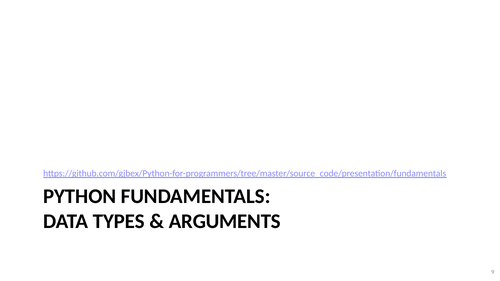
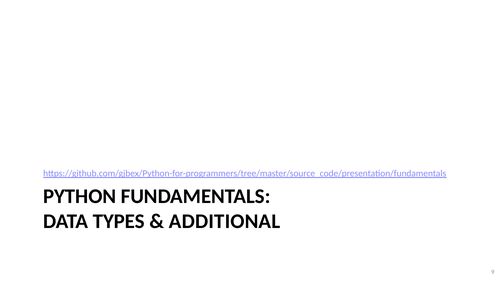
ARGUMENTS: ARGUMENTS -> ADDITIONAL (225, 222)
